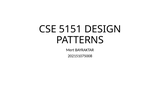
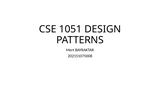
5151: 5151 -> 1051 (70, 29)
